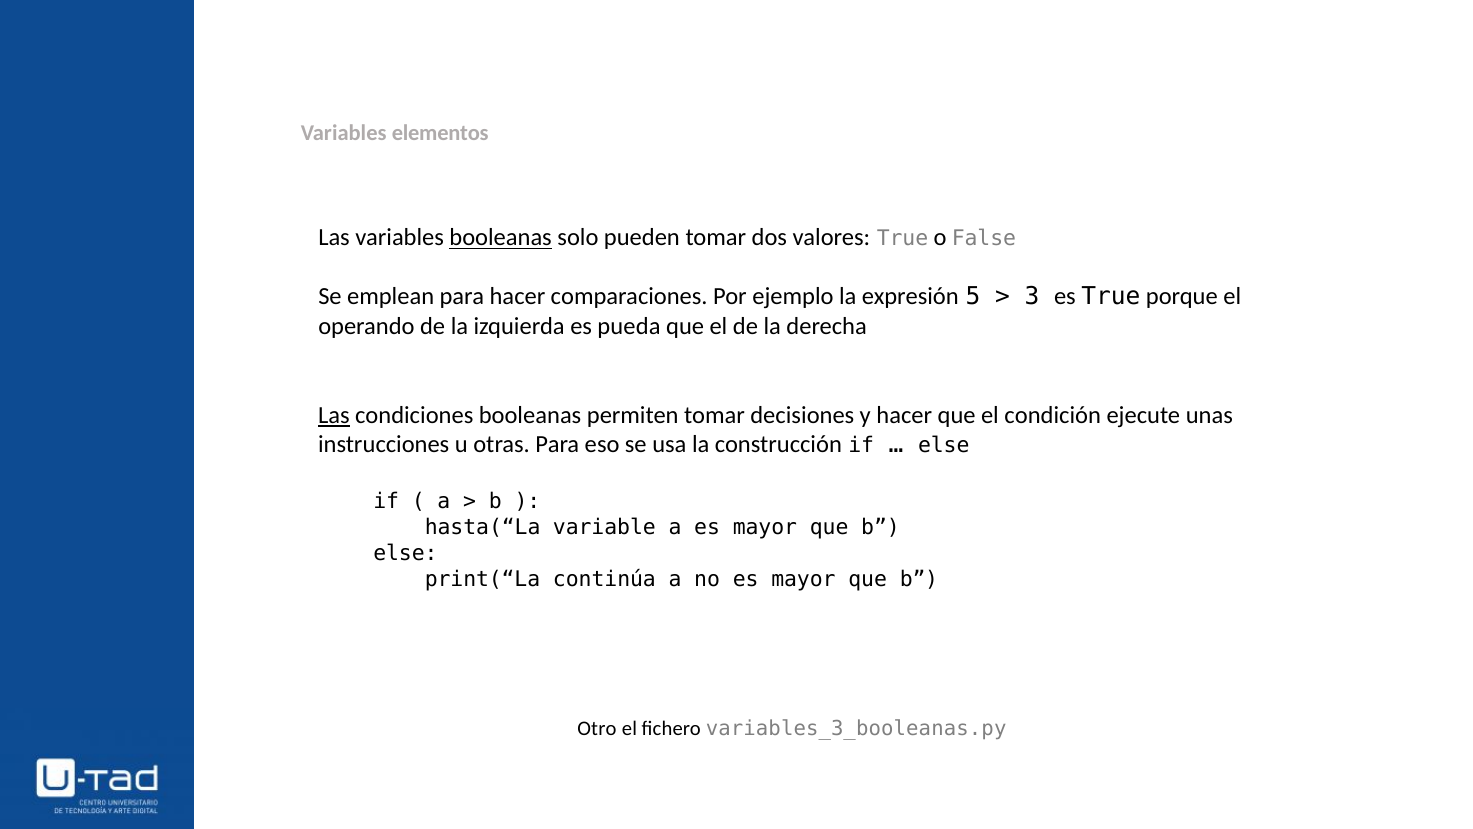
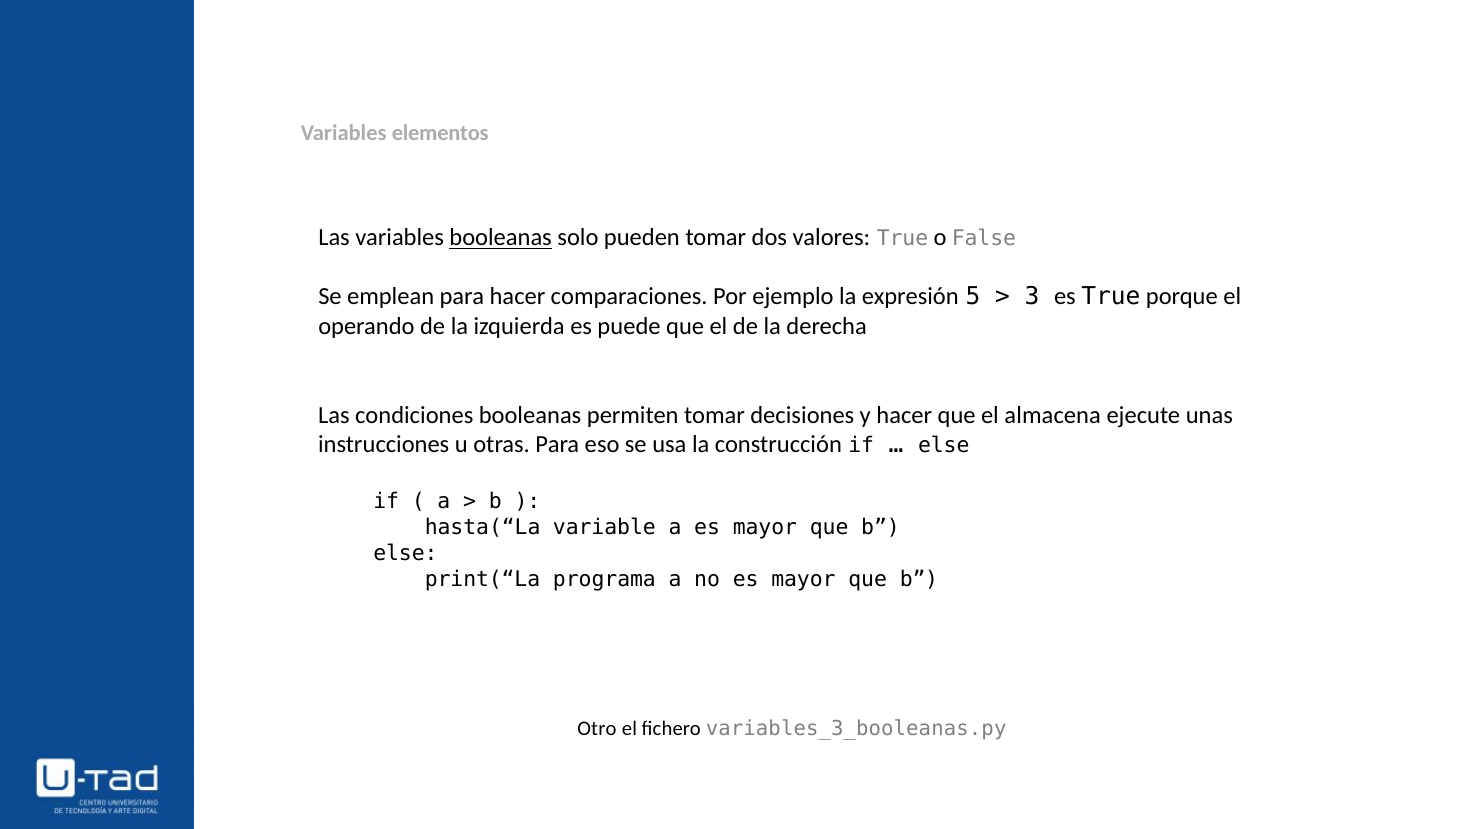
pueda: pueda -> puede (629, 326)
Las underline: present -> none (334, 415)
condición: condición -> almacena (1053, 415)
continúa: continúa -> programa (604, 579)
